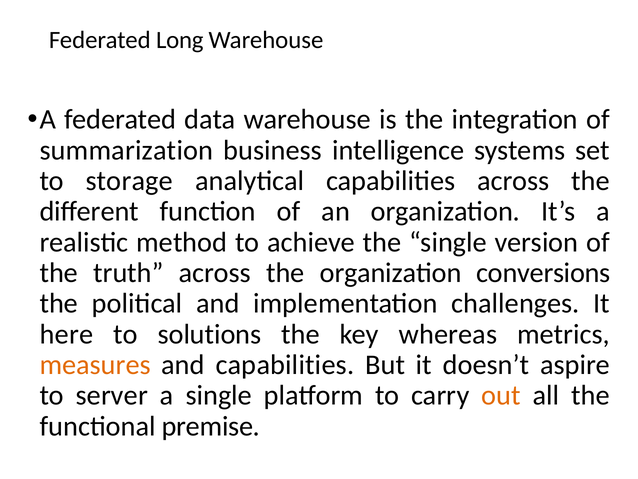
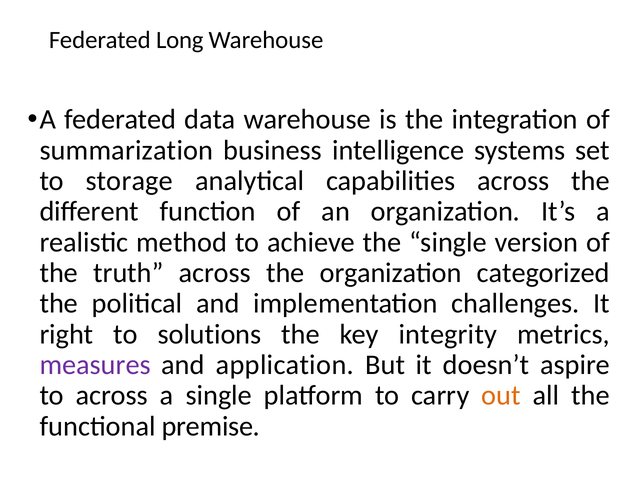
conversions: conversions -> categorized (543, 273)
here: here -> right (67, 334)
whereas: whereas -> integrity (448, 334)
measures colour: orange -> purple (95, 365)
and capabilities: capabilities -> application (285, 365)
to server: server -> across (112, 395)
